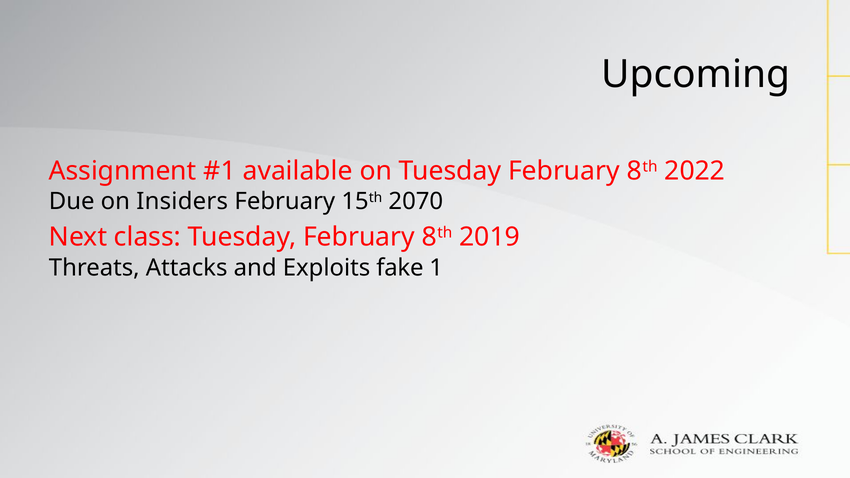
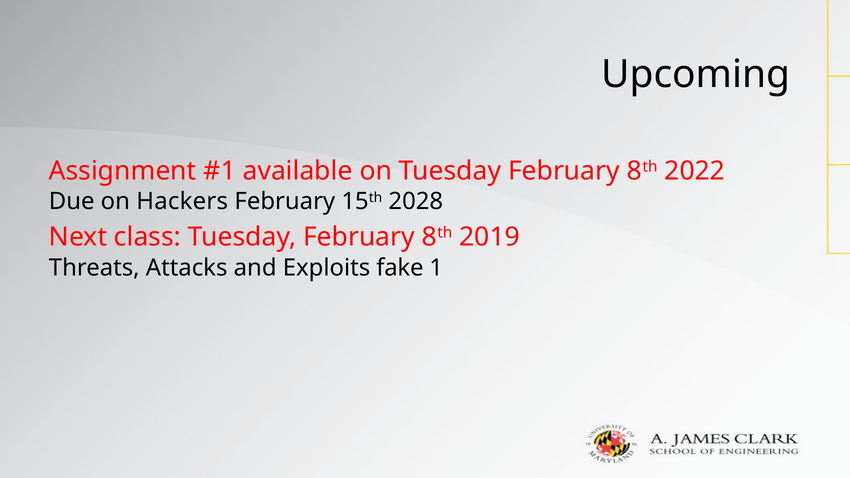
Insiders: Insiders -> Hackers (182, 201)
2070: 2070 -> 2028 (416, 201)
